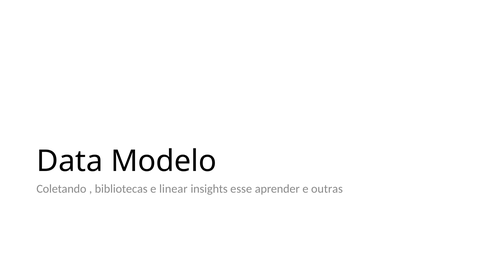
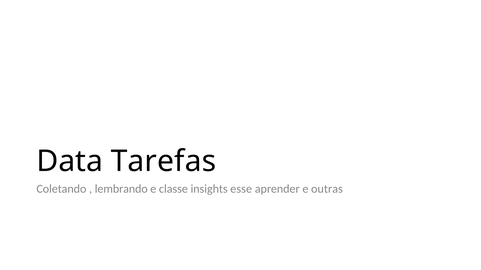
Modelo: Modelo -> Tarefas (163, 162)
bibliotecas: bibliotecas -> lembrando (121, 189)
linear: linear -> classe (173, 189)
